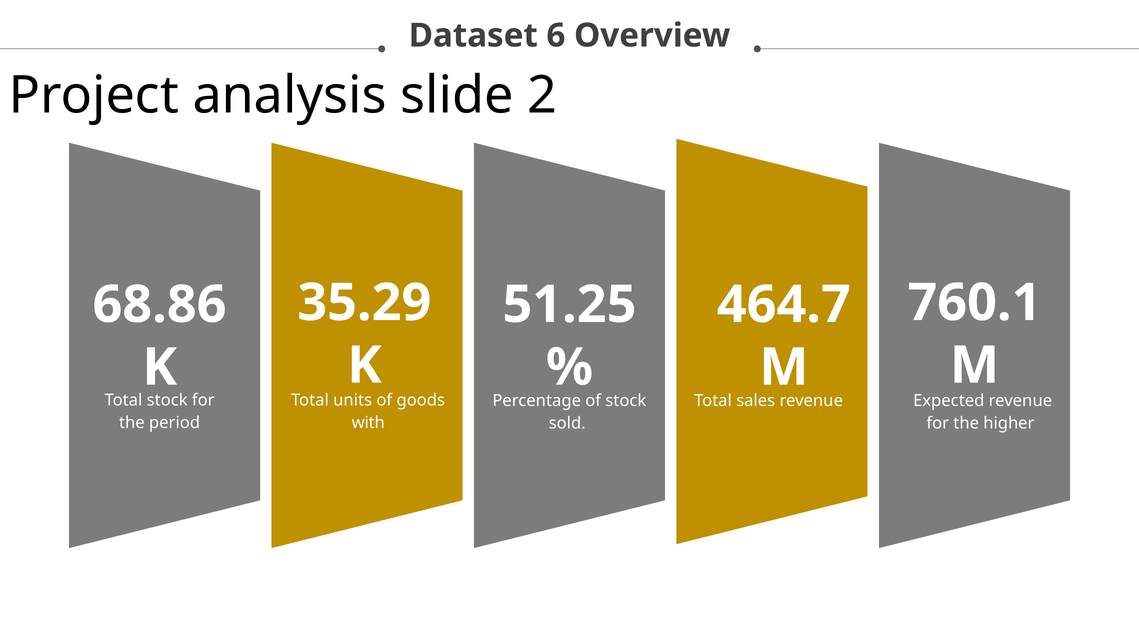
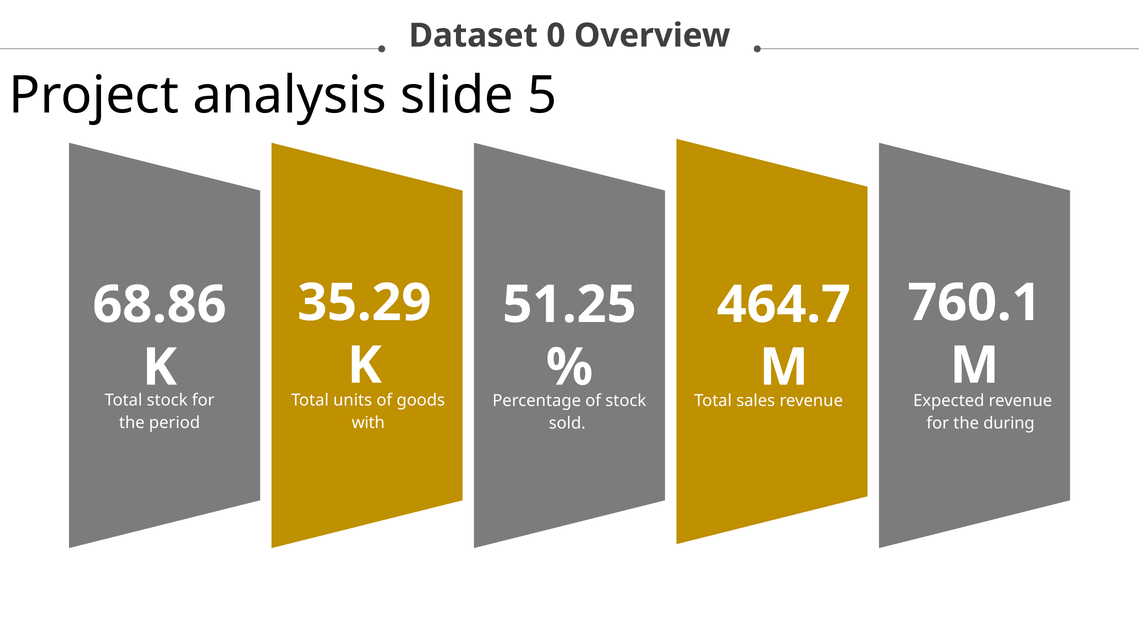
6: 6 -> 0 (556, 36)
2: 2 -> 5 (542, 96)
higher: higher -> during (1009, 423)
